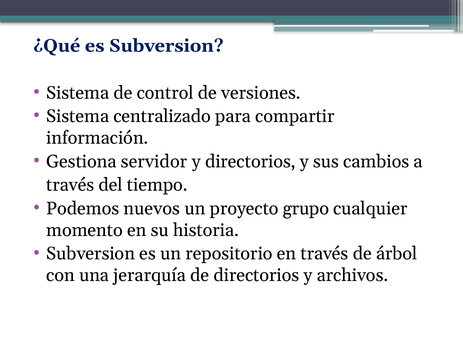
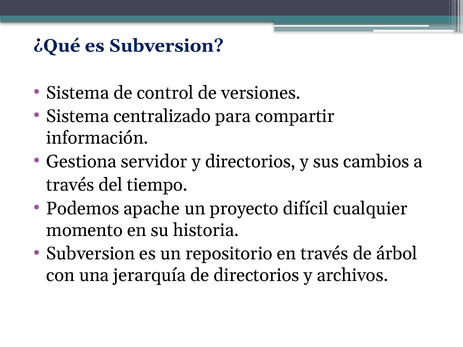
nuevos: nuevos -> apache (152, 209)
grupo: grupo -> difícil (306, 209)
